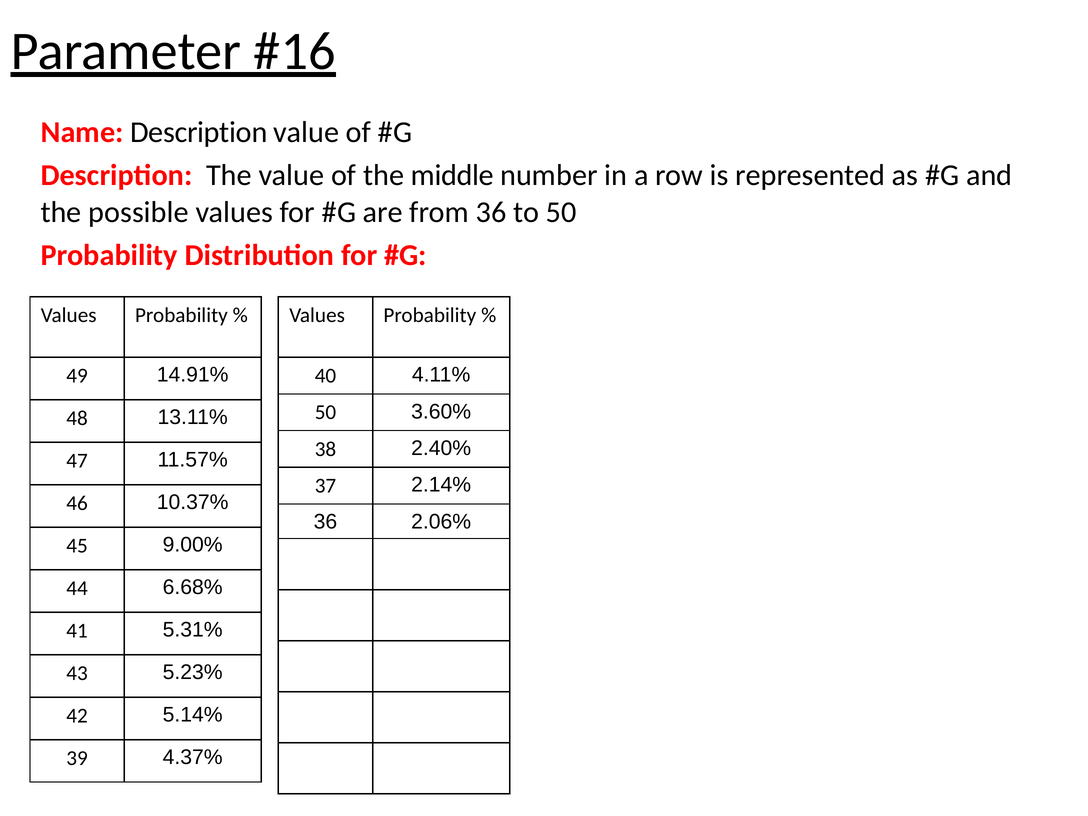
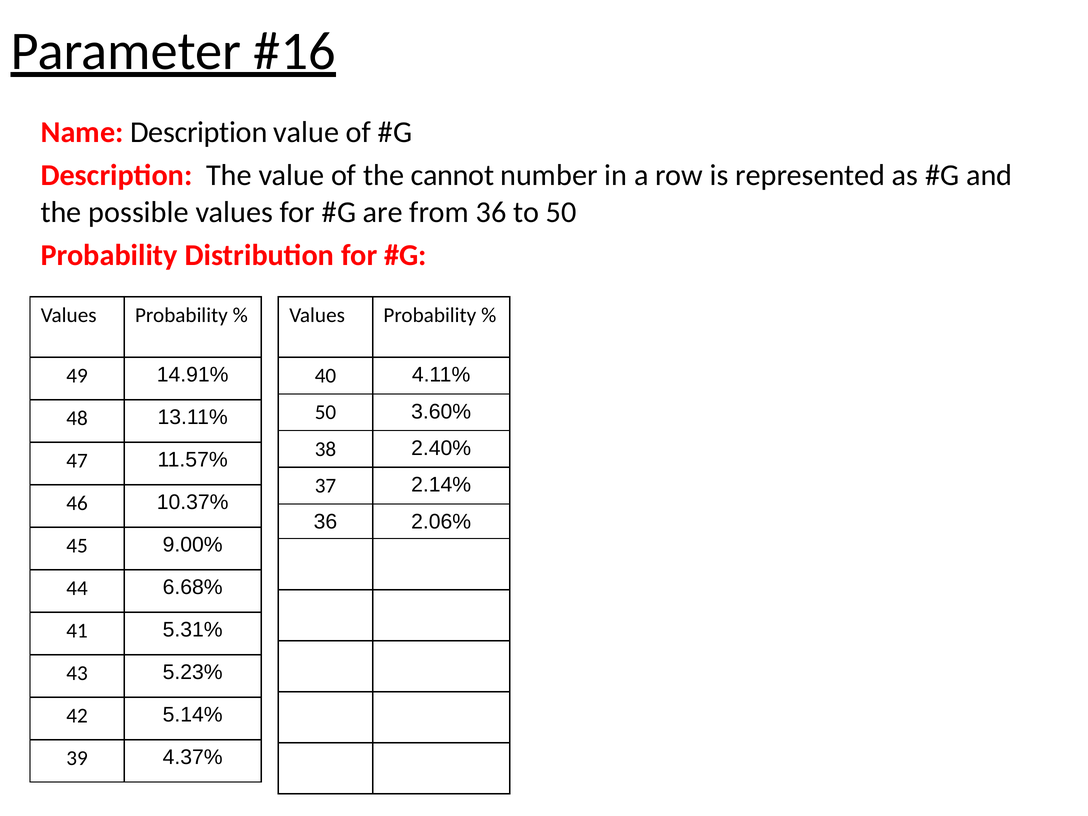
middle: middle -> cannot (452, 175)
